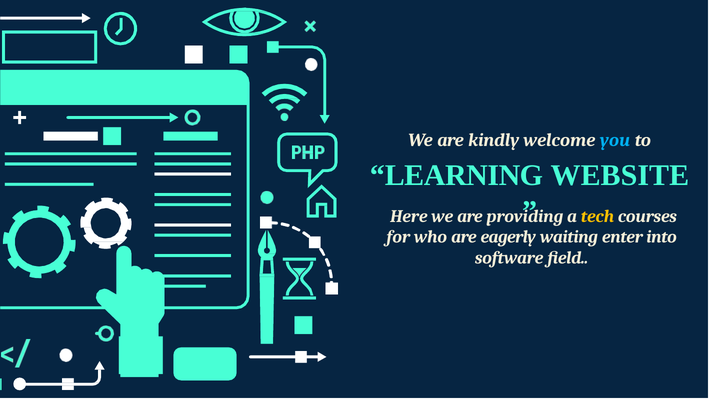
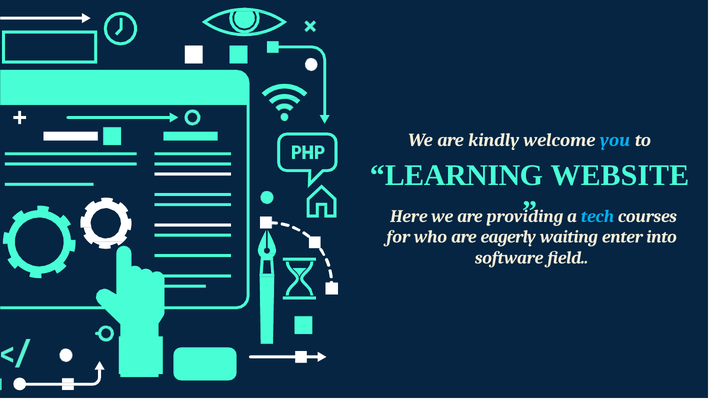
tech colour: yellow -> light blue (597, 216)
